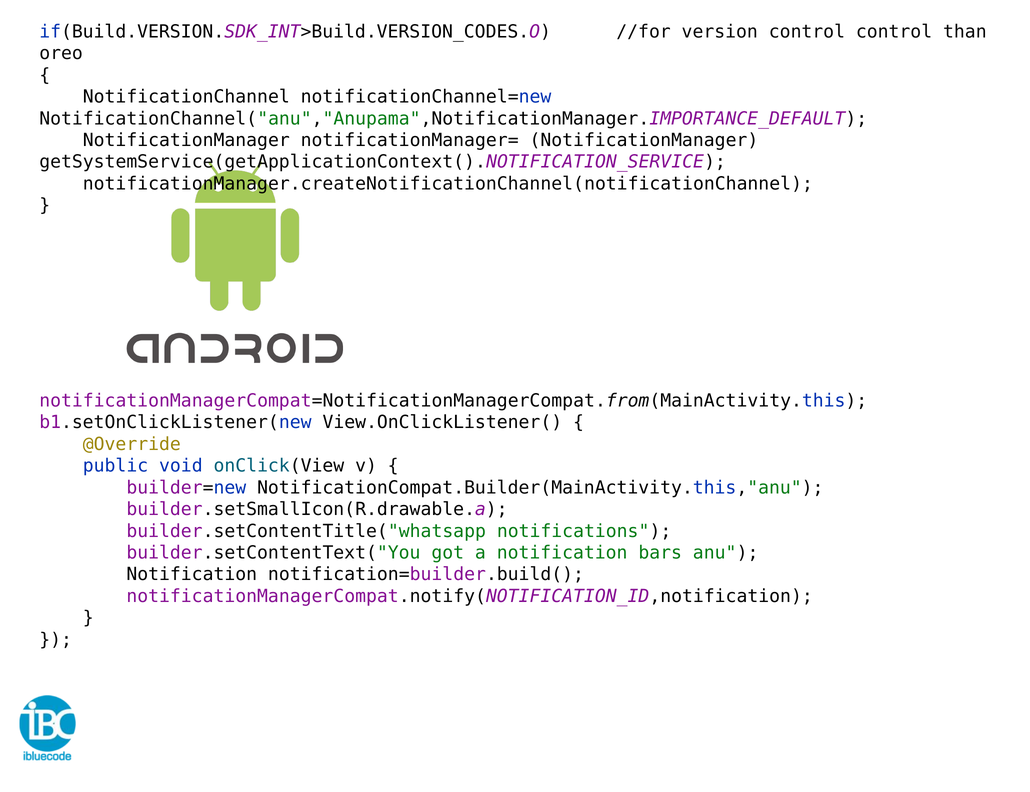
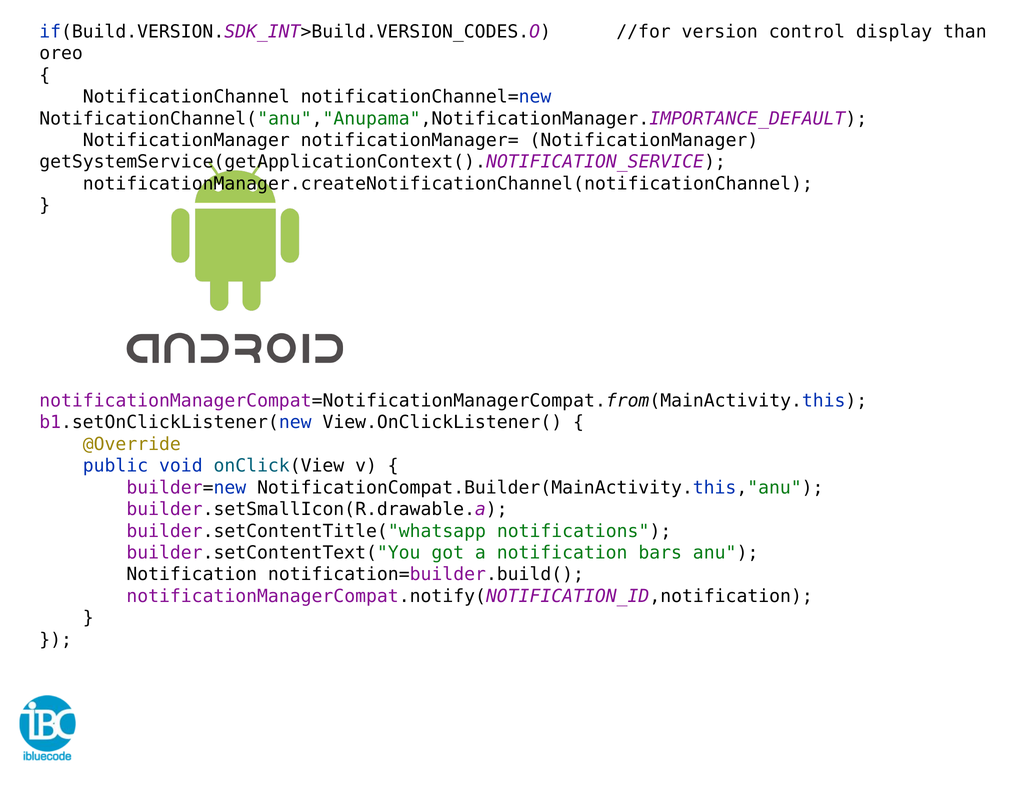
control control: control -> display (894, 32)
